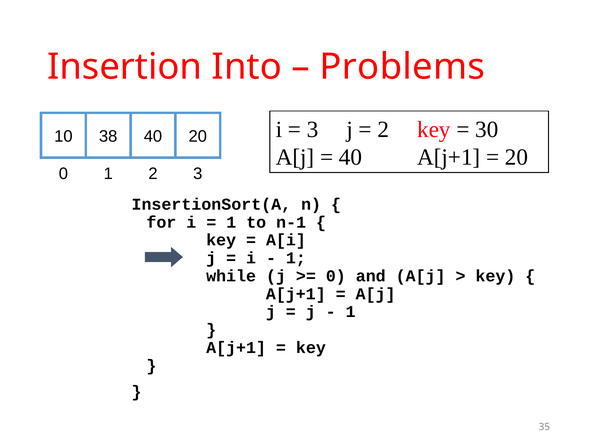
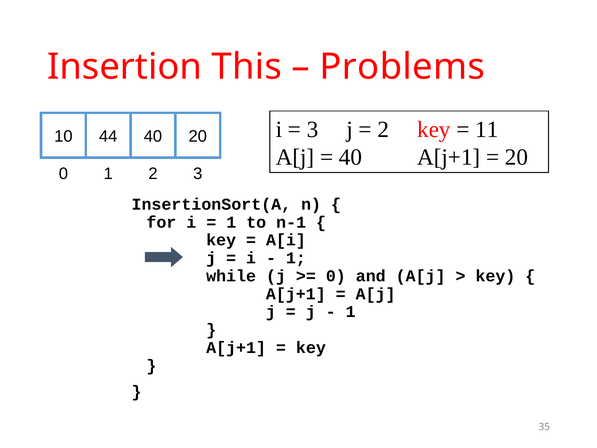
Into: Into -> This (247, 67)
30: 30 -> 11 (487, 129)
38: 38 -> 44 (108, 136)
